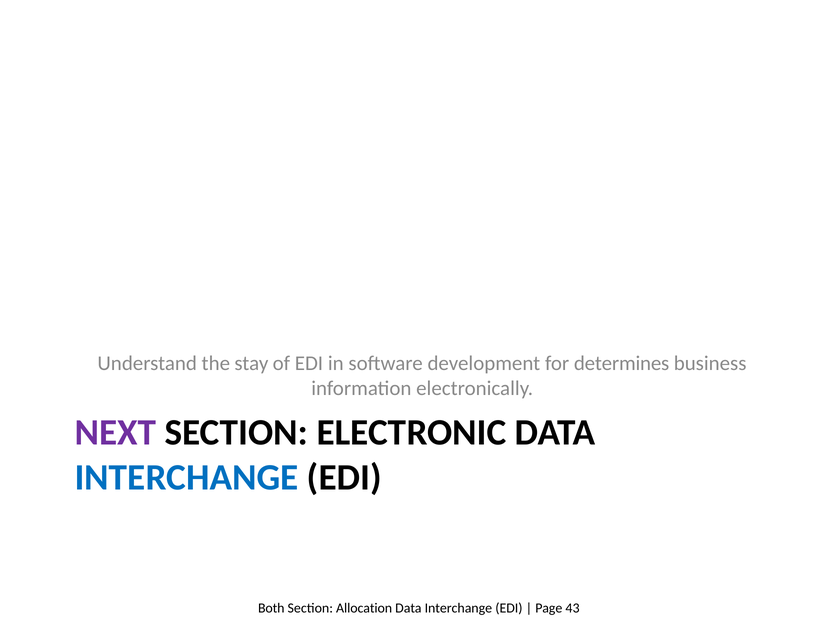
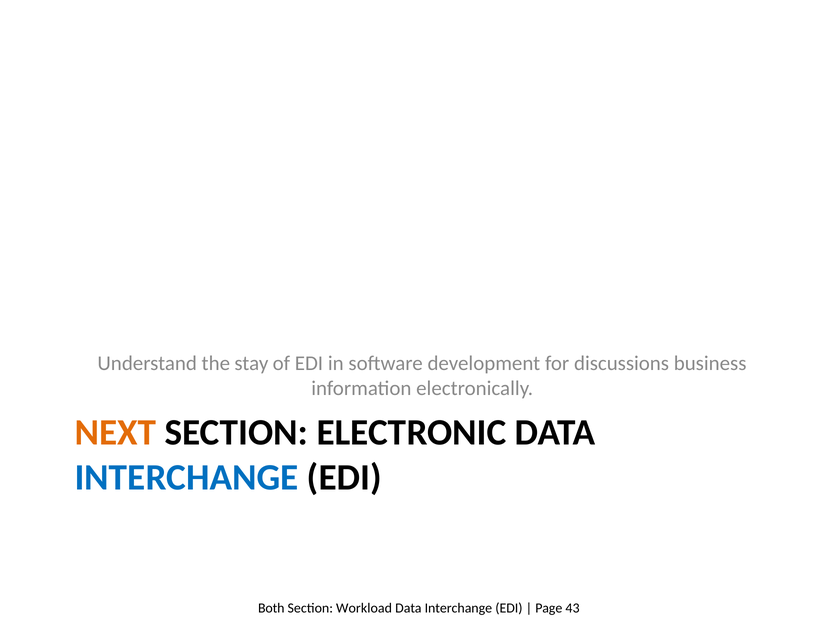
determines: determines -> discussions (622, 363)
NEXT colour: purple -> orange (115, 433)
Allocation: Allocation -> Workload (364, 608)
